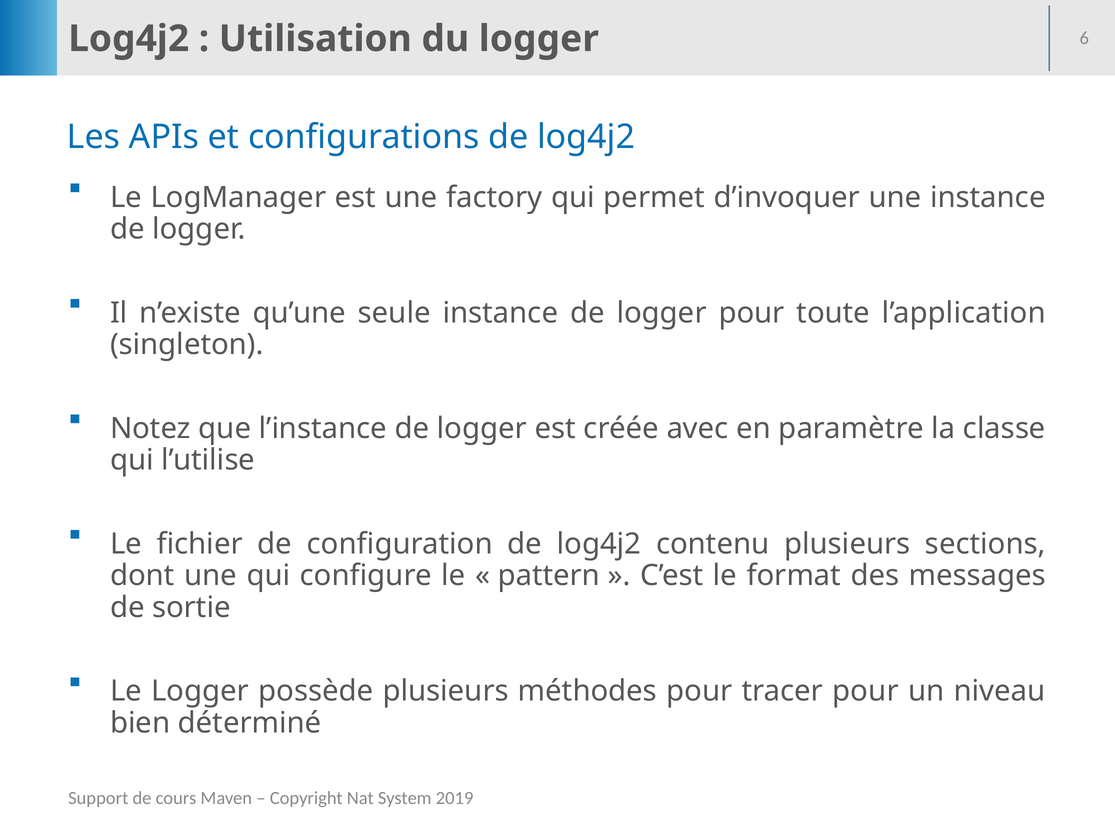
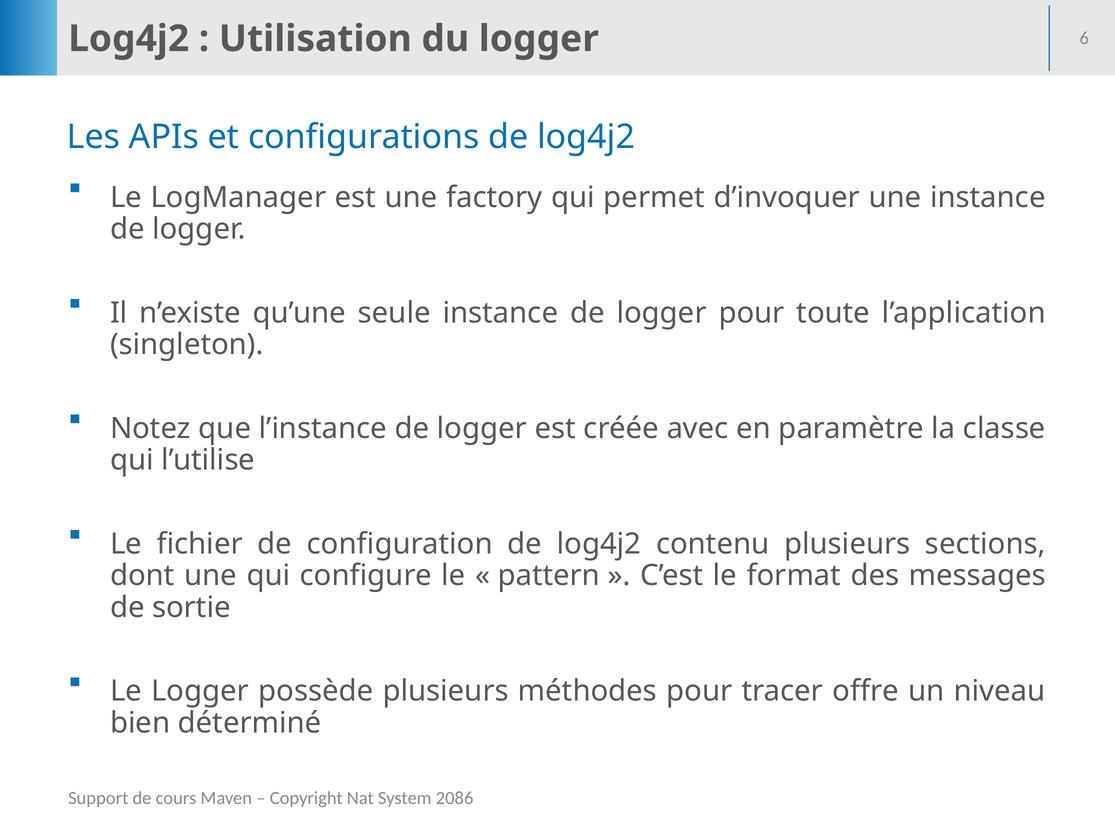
tracer pour: pour -> offre (866, 691)
2019: 2019 -> 2086 (455, 798)
